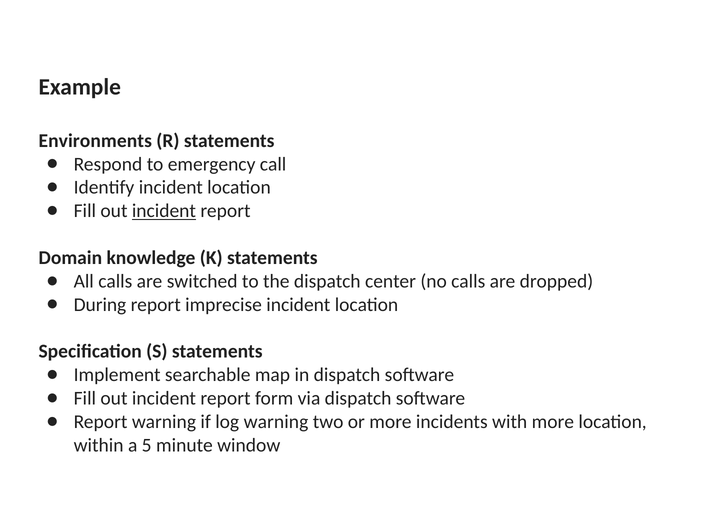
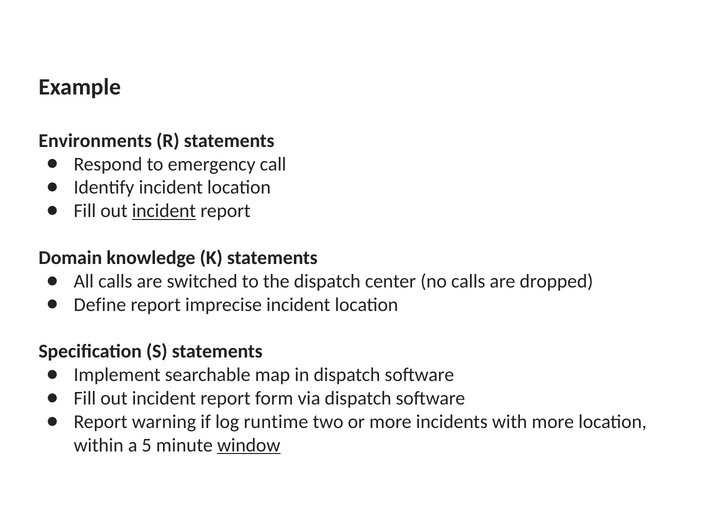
During: During -> Define (100, 304)
log warning: warning -> runtime (276, 421)
window underline: none -> present (249, 445)
